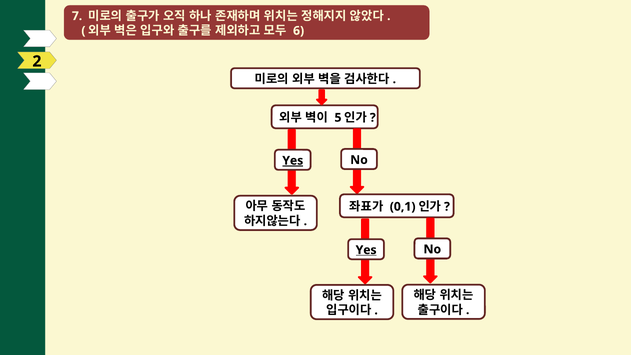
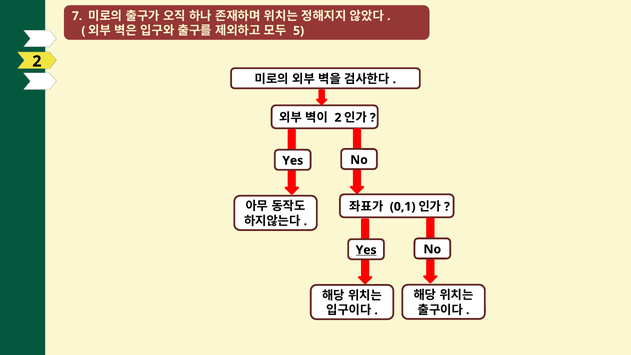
6: 6 -> 5 (299, 31)
5: 5 -> 2 (338, 118)
Yes underline: present -> none (293, 161)
